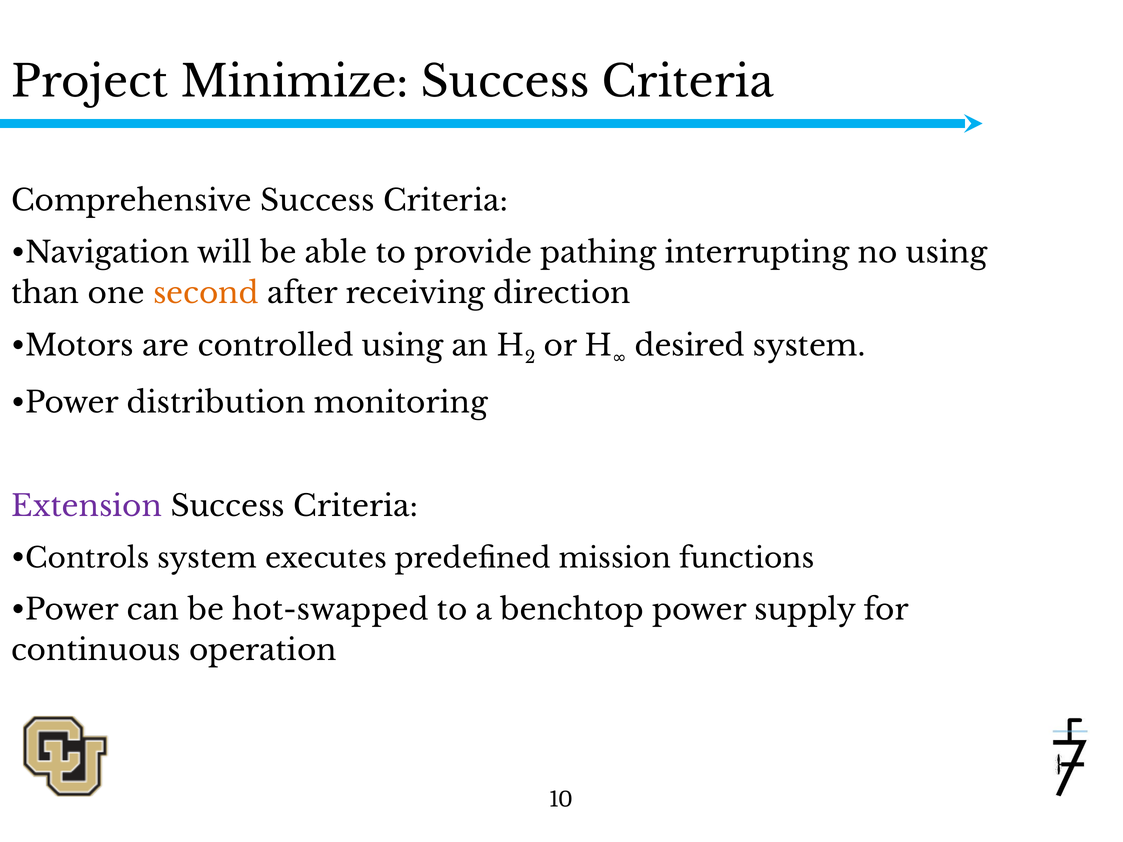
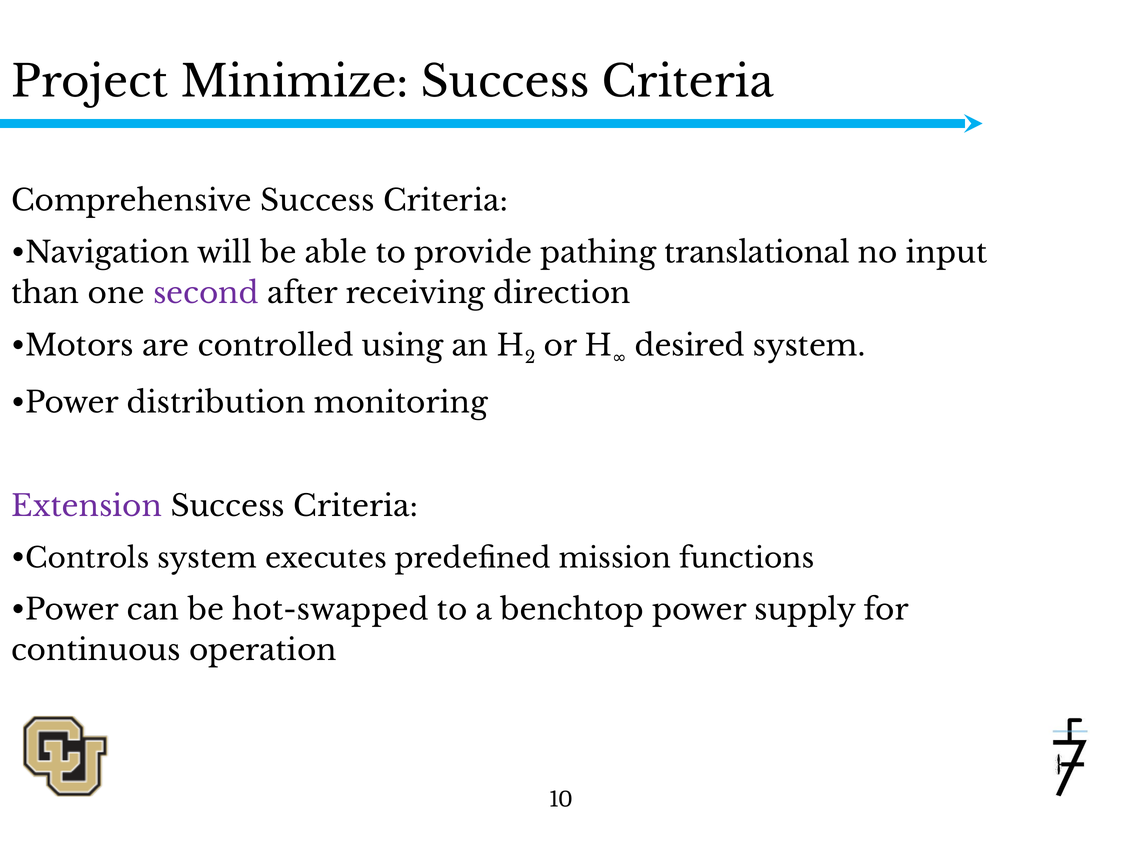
interrupting: interrupting -> translational (757, 253)
no using: using -> input (947, 253)
second colour: orange -> purple (206, 294)
